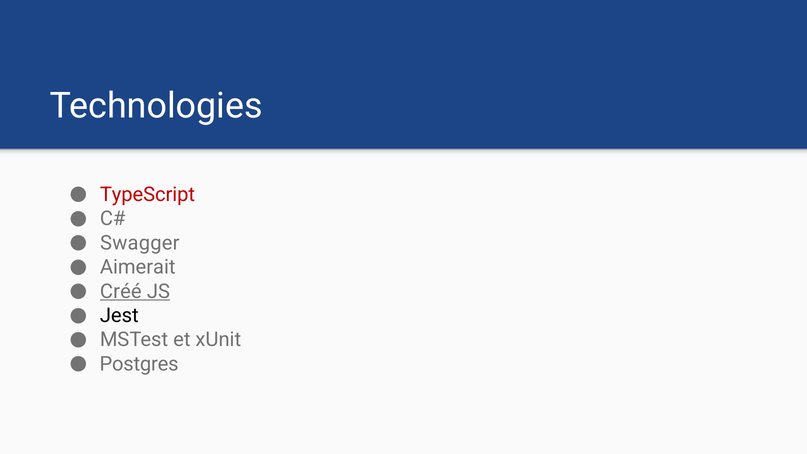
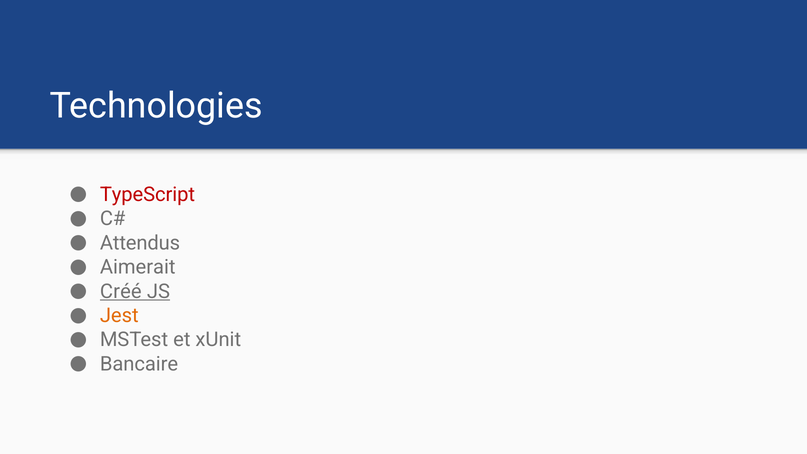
Swagger: Swagger -> Attendus (140, 243)
Jest colour: black -> orange (119, 316)
Postgres: Postgres -> Bancaire (139, 364)
